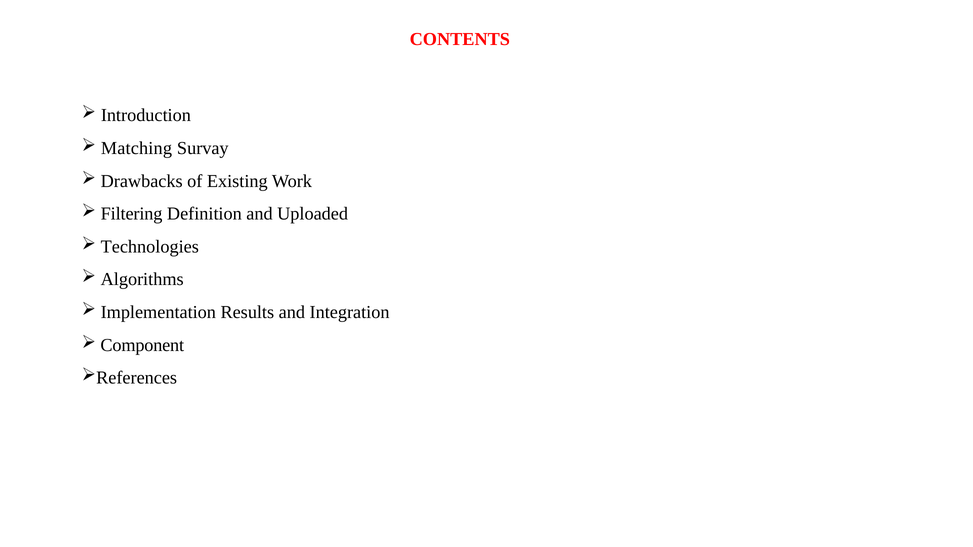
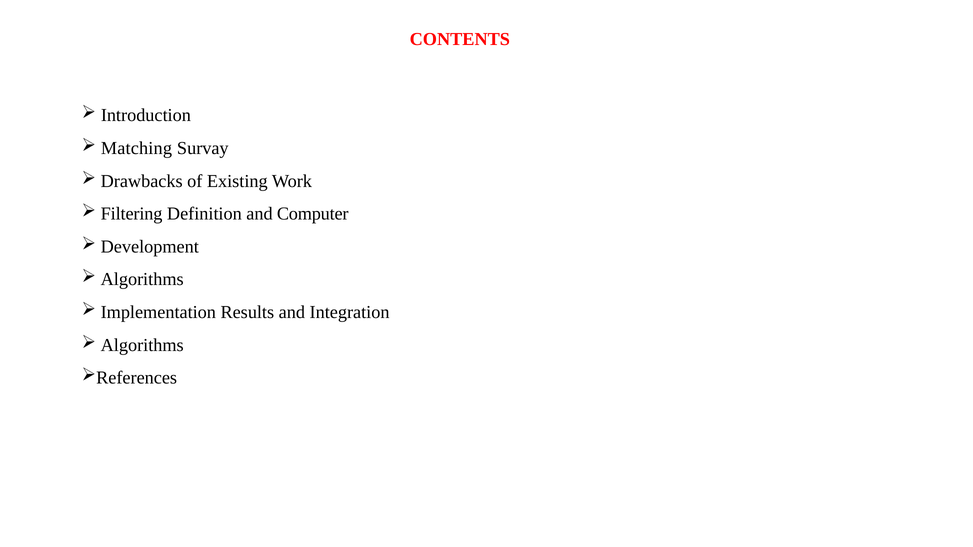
Uploaded: Uploaded -> Computer (313, 214)
Technologies: Technologies -> Development (150, 247)
Component: Component -> Algorithms (142, 345)
